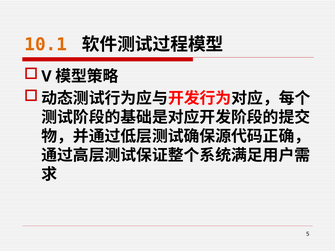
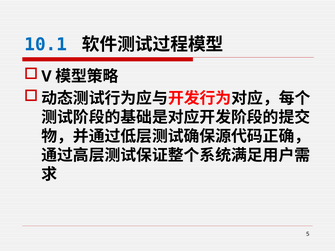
10.1 colour: orange -> blue (46, 45)
